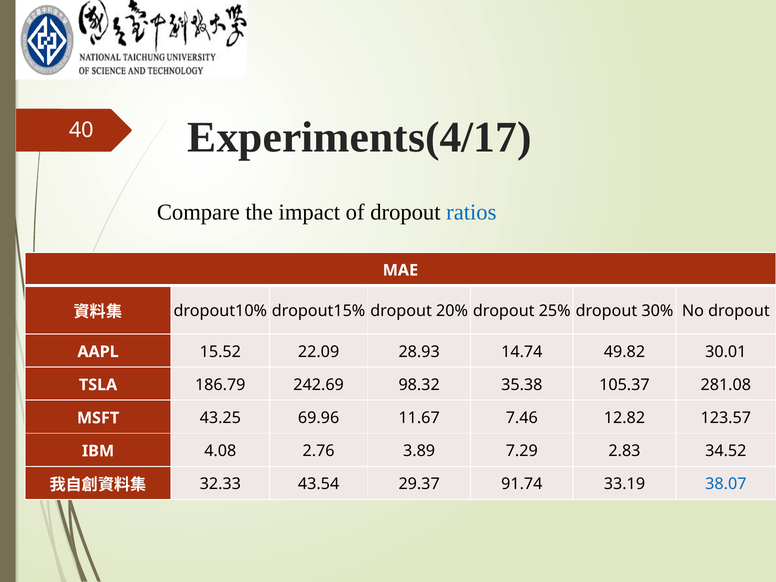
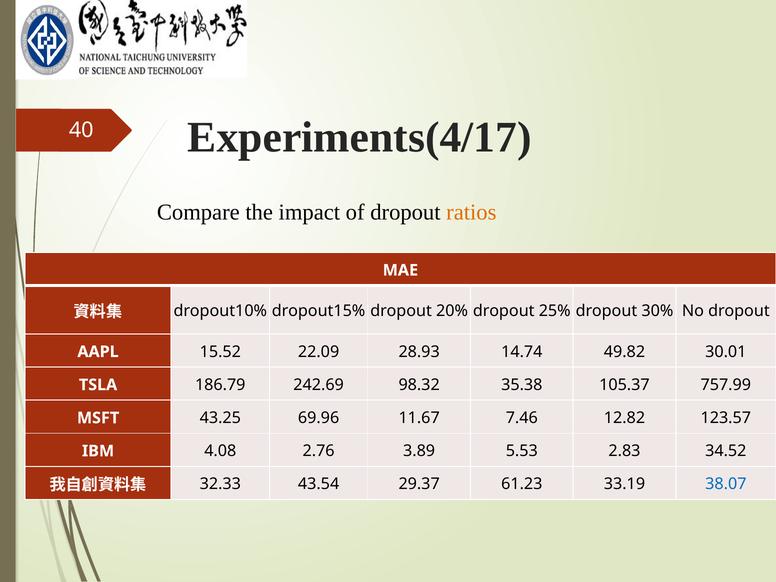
ratios colour: blue -> orange (471, 212)
281.08: 281.08 -> 757.99 (726, 385)
7.29: 7.29 -> 5.53 (522, 451)
91.74: 91.74 -> 61.23 (522, 484)
